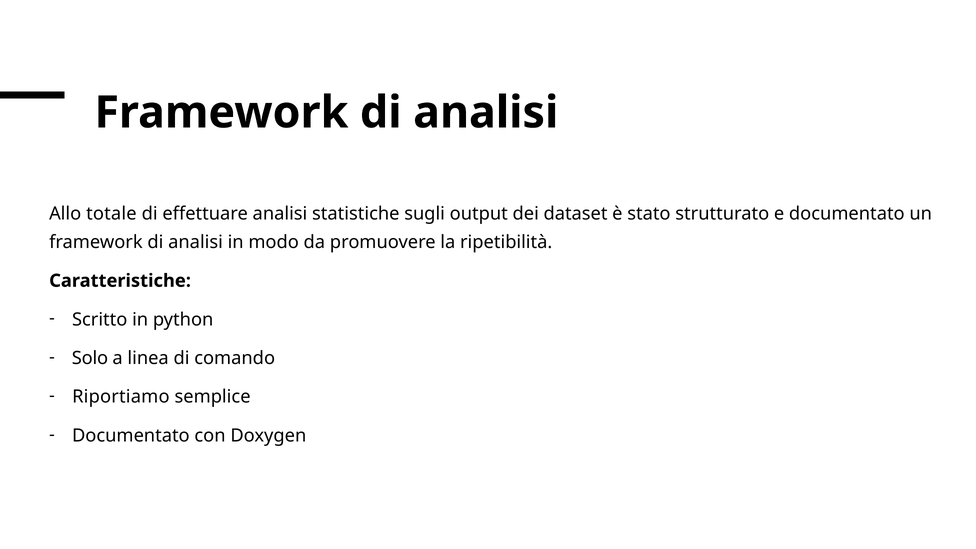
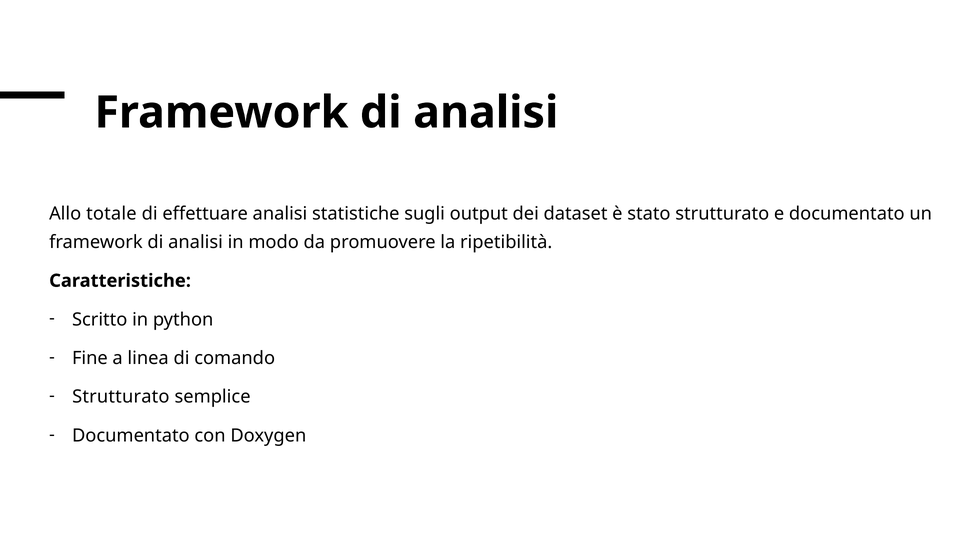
Solo: Solo -> Fine (90, 358)
Riportiamo: Riportiamo -> Strutturato (121, 397)
